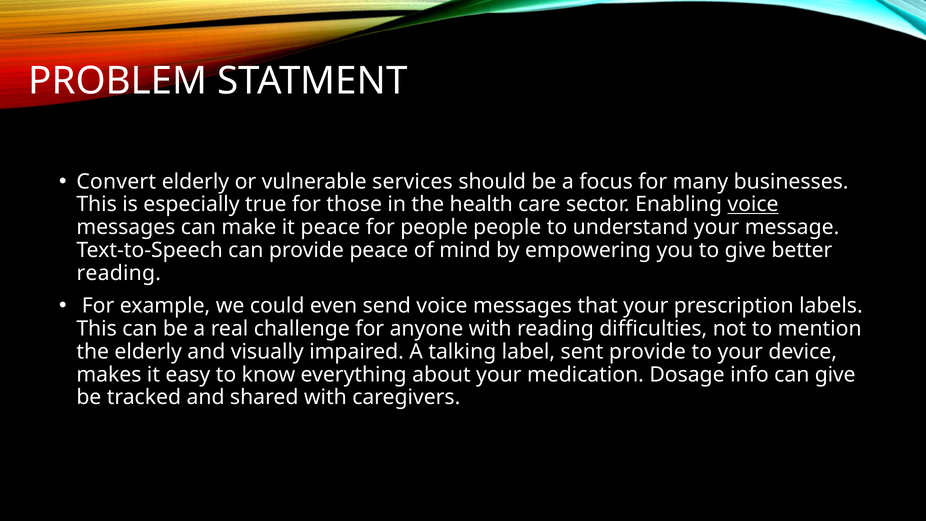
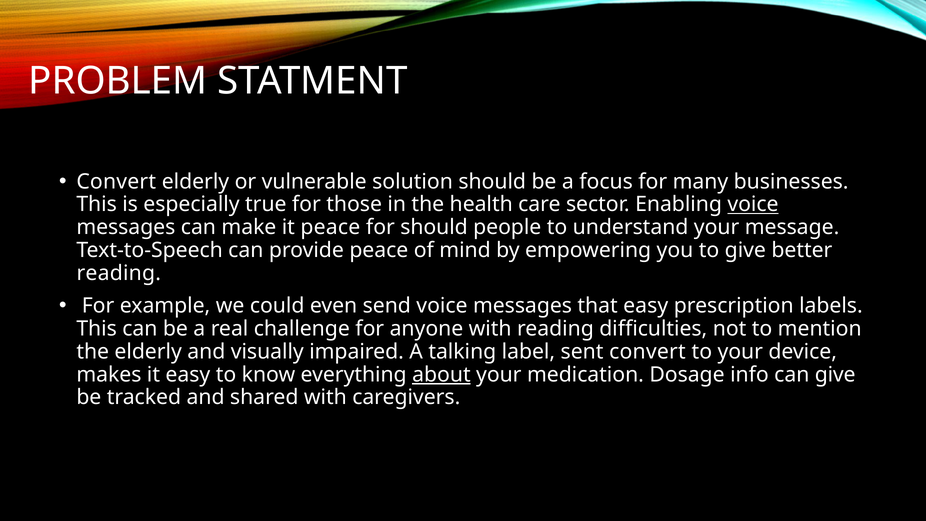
services: services -> solution (413, 181)
for people: people -> should (434, 227)
that your: your -> easy (646, 306)
sent provide: provide -> convert (647, 352)
about underline: none -> present (441, 374)
